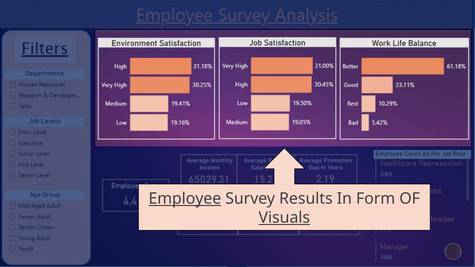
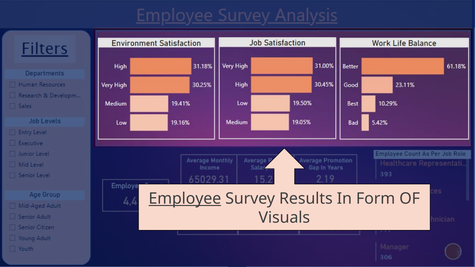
Visuals underline: present -> none (284, 218)
